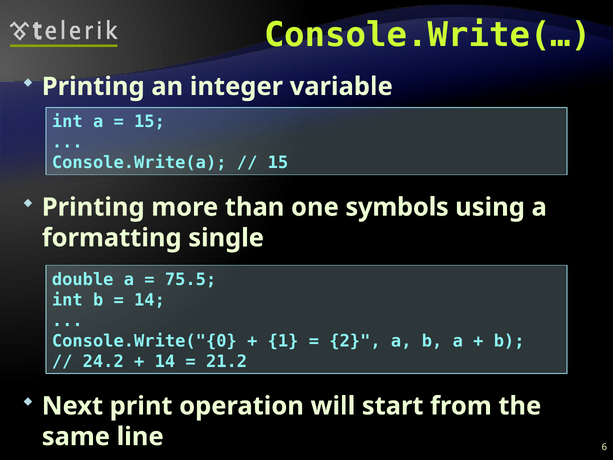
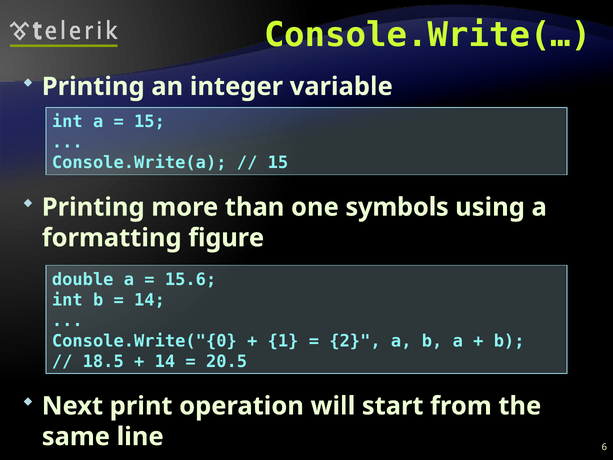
single: single -> figure (226, 238)
75.5: 75.5 -> 15.6 (191, 279)
24.2: 24.2 -> 18.5 (103, 361)
21.2: 21.2 -> 20.5 (227, 361)
